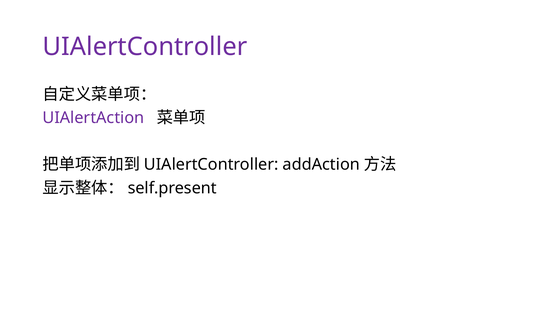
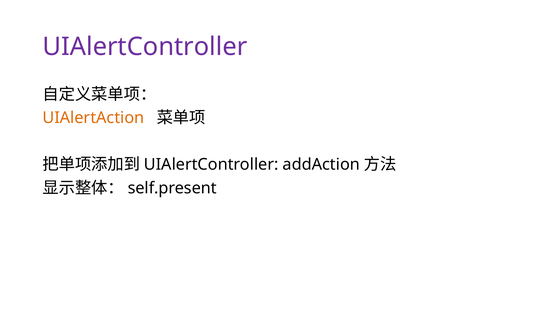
UIAlertAction colour: purple -> orange (93, 118)
